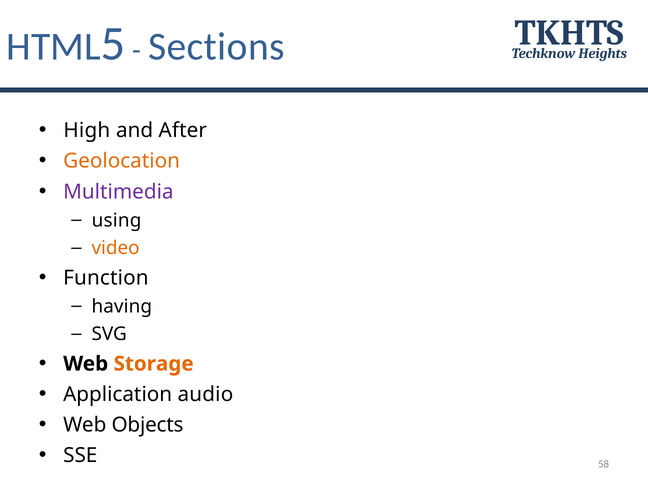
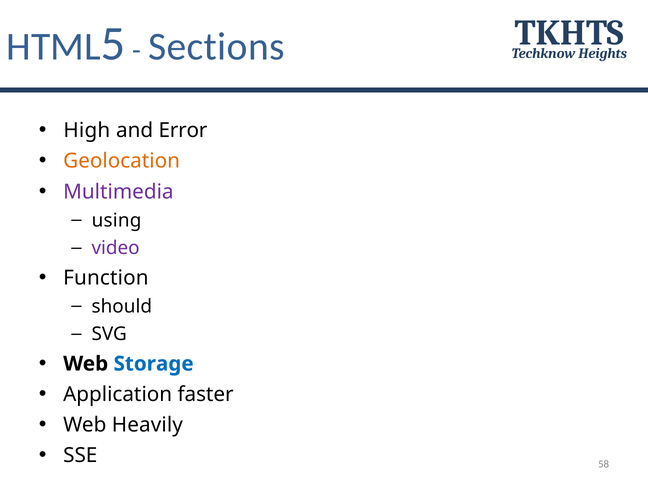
After: After -> Error (183, 131)
video colour: orange -> purple (116, 248)
having: having -> should (122, 306)
Storage colour: orange -> blue (154, 364)
audio: audio -> faster (206, 394)
Objects: Objects -> Heavily (147, 425)
